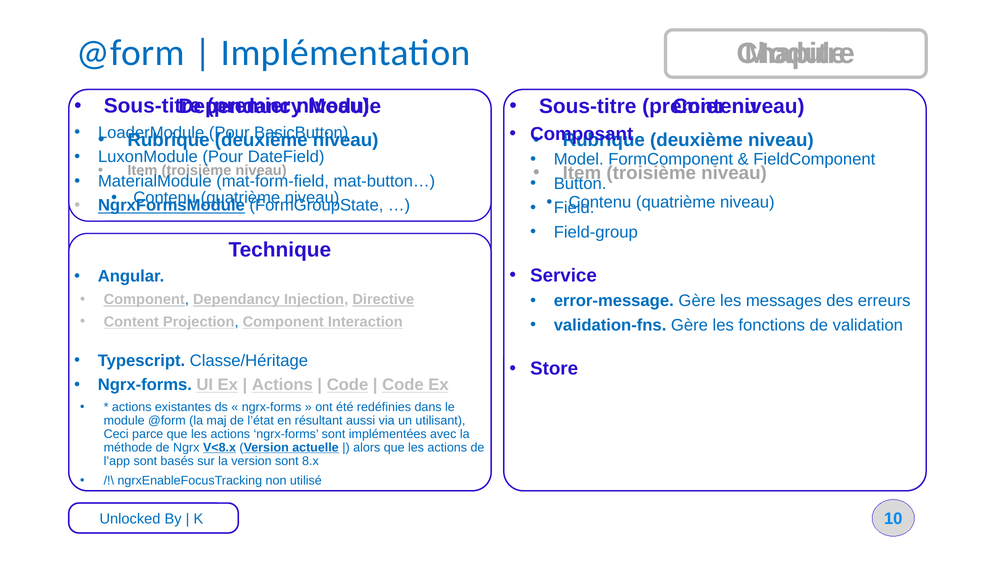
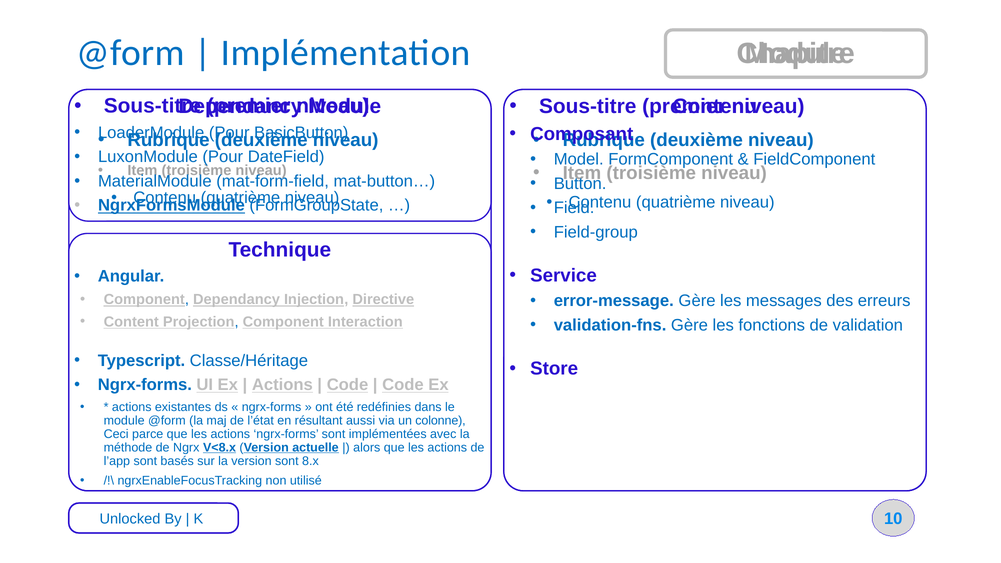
utilisant: utilisant -> colonne (441, 420)
